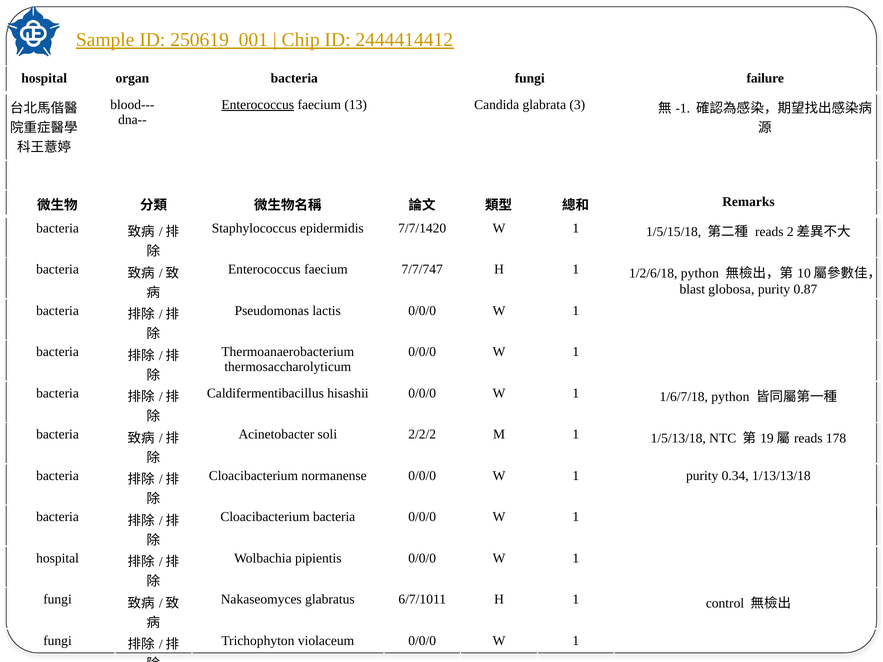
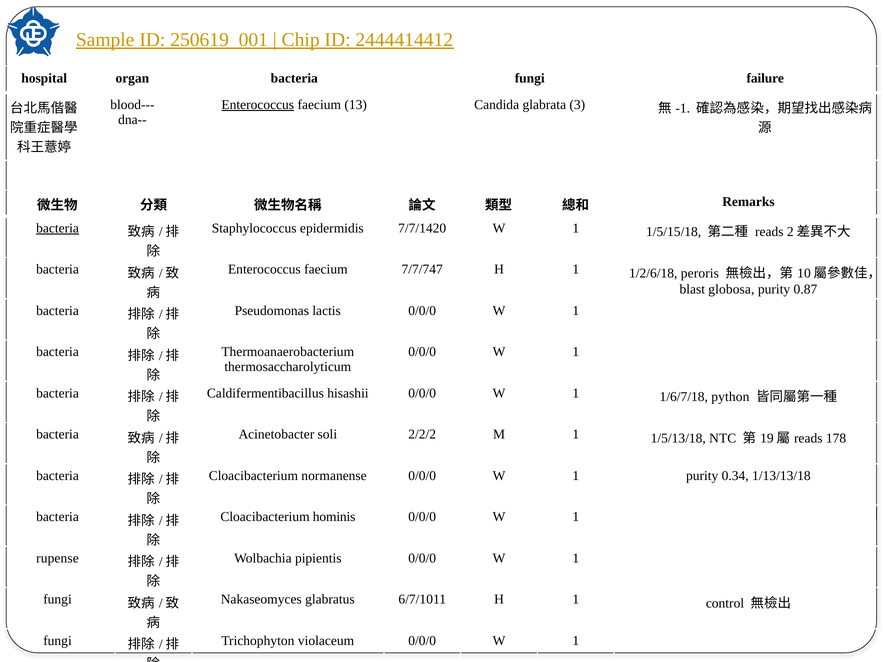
bacteria underline: none -> present (58, 228)
1/2/6/18 python: python -> peroris (700, 273)
Cloacibacterium bacteria: bacteria -> hominis (334, 517)
hospital: hospital -> rupense (57, 558)
